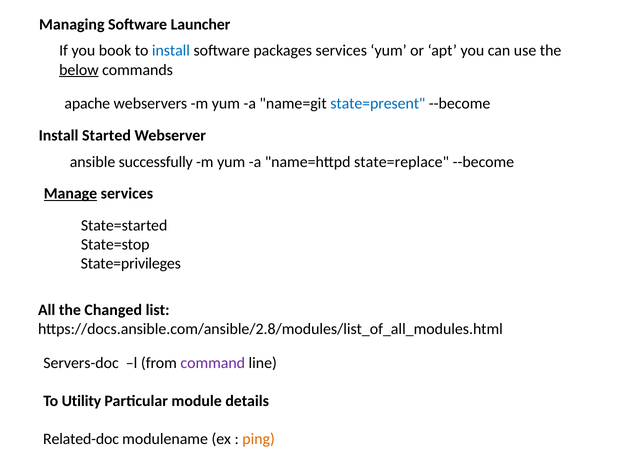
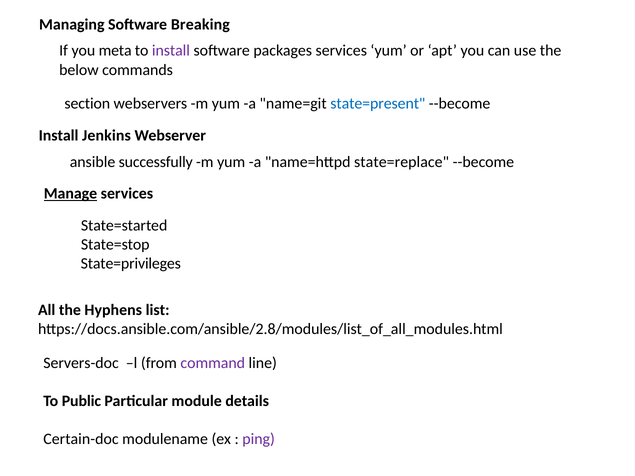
Launcher: Launcher -> Breaking (200, 24)
book: book -> meta (115, 51)
install colour: blue -> purple (171, 51)
below underline: present -> none (79, 70)
apache: apache -> section (87, 104)
Started: Started -> Jenkins (106, 135)
Changed: Changed -> Hyphens (113, 310)
Utility: Utility -> Public (81, 401)
Related-doc: Related-doc -> Certain-doc (81, 439)
ping colour: orange -> purple (259, 439)
